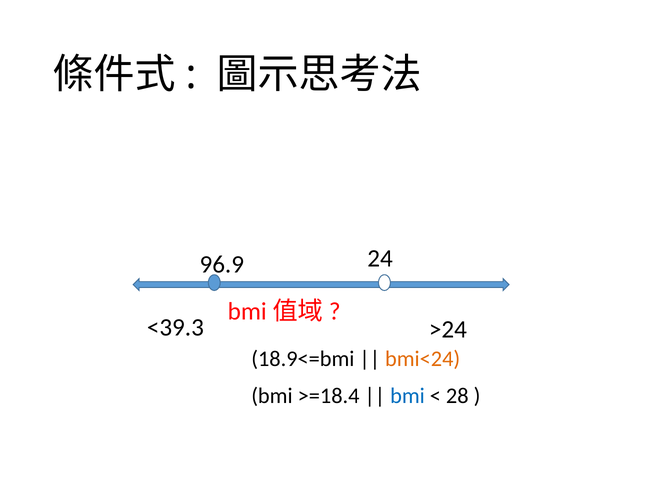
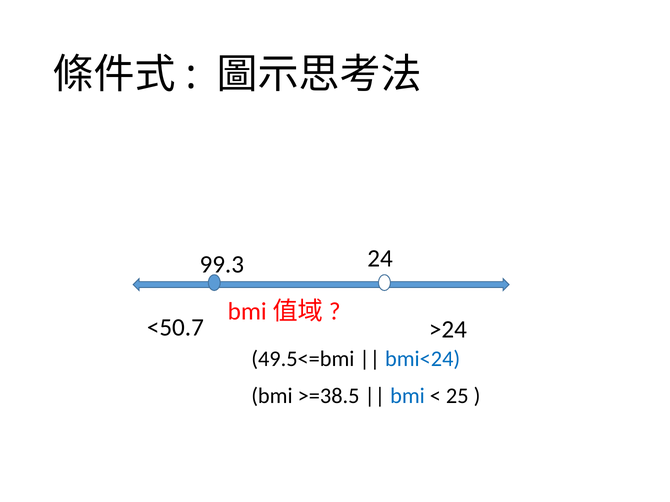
96.9: 96.9 -> 99.3 (222, 265)
<39.3: <39.3 -> <50.7 (175, 328)
18.9<=bmi: 18.9<=bmi -> 49.5<=bmi (303, 359)
bmi<24 colour: orange -> blue (423, 359)
>=18.4: >=18.4 -> >=38.5 (329, 396)
28: 28 -> 25 (457, 396)
